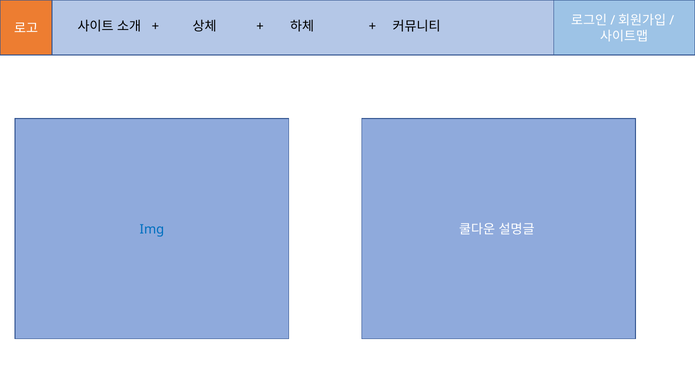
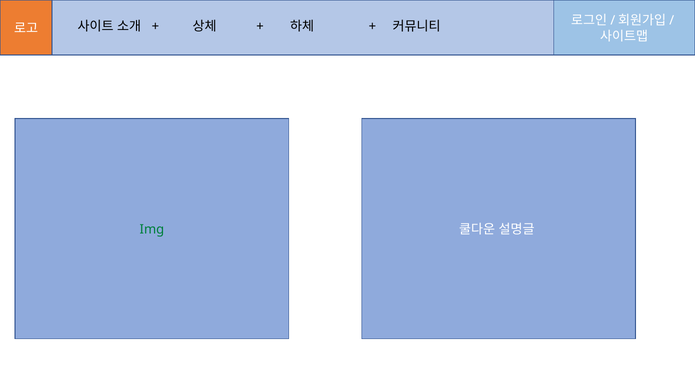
Img colour: blue -> green (152, 230)
